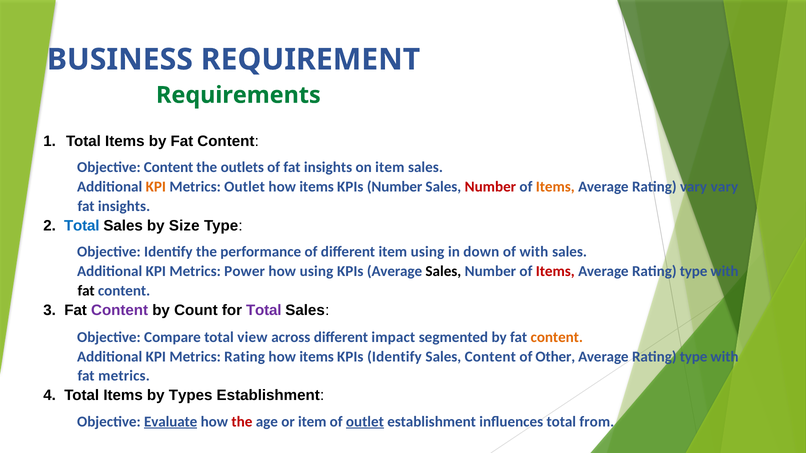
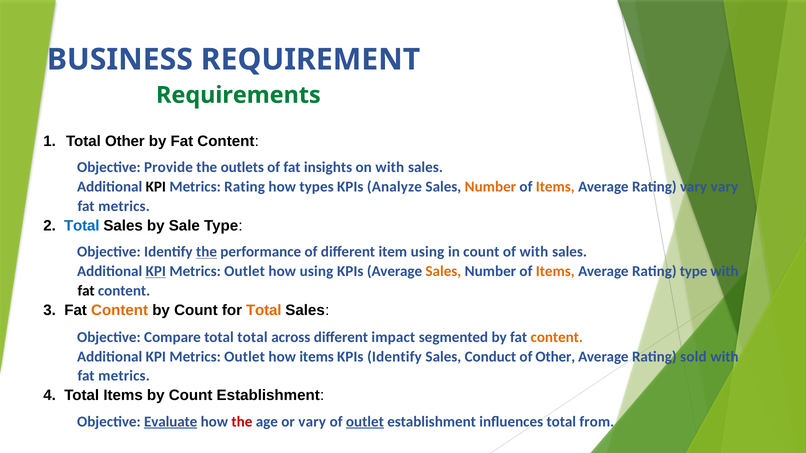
Items: Items -> Other (125, 141)
Objective Content: Content -> Provide (168, 167)
on item: item -> with (390, 167)
KPI colour: orange -> black (156, 187)
Metrics Outlet: Outlet -> Rating (245, 187)
items: items -> types (317, 187)
KPIs Number: Number -> Analyze (394, 187)
Number colour: red -> orange (490, 187)
insights: insights -> metrics (124, 206)
Size: Size -> Sale (184, 226)
the underline: none -> present (206, 252)
in down: down -> count (481, 252)
KPI underline: none -> present (156, 272)
Power: Power -> Outlet (245, 272)
Sales colour: black -> orange (443, 272)
Items colour: red -> orange (555, 272)
Content colour: purple -> orange (120, 310)
Total colour: purple -> orange (264, 310)
total view: view -> total (252, 337)
Rating: Rating -> Outlet (245, 357)
Sales Content: Content -> Conduct (490, 357)
type: type -> sold (693, 357)
Types: Types -> Count (191, 396)
or item: item -> vary (312, 422)
